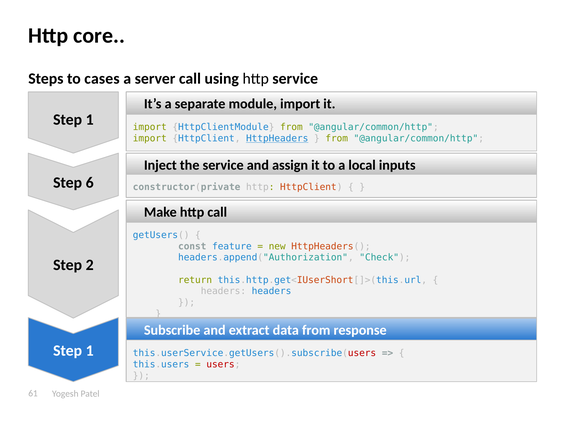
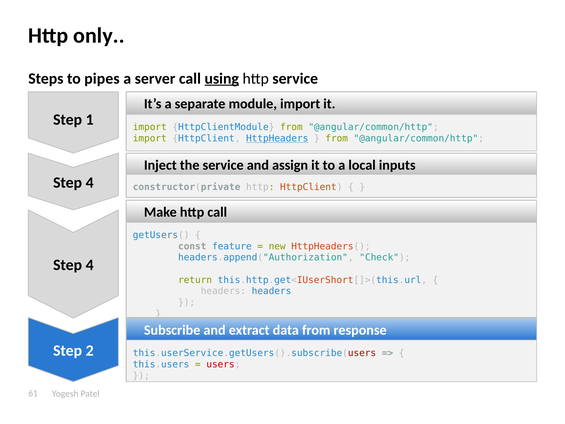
core: core -> only (99, 36)
cases: cases -> pipes (102, 78)
using underline: none -> present (222, 78)
6: 6 -> 4 (90, 182)
2: 2 -> 4 (90, 265)
1: 1 -> 2 (90, 350)
